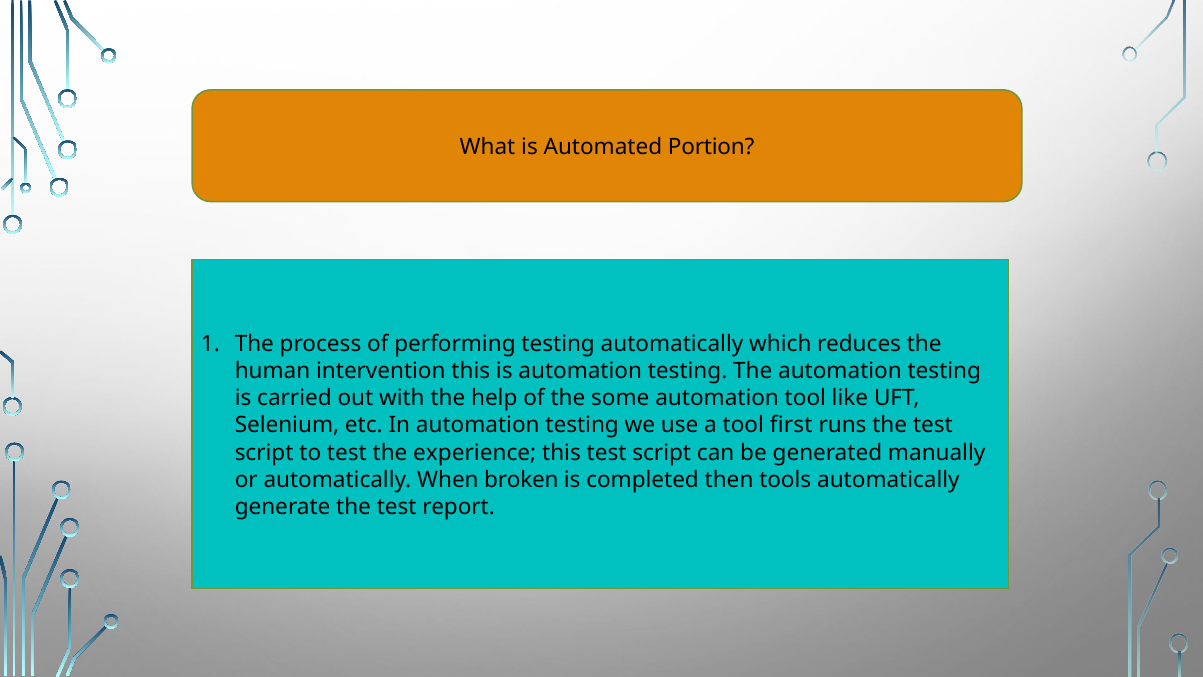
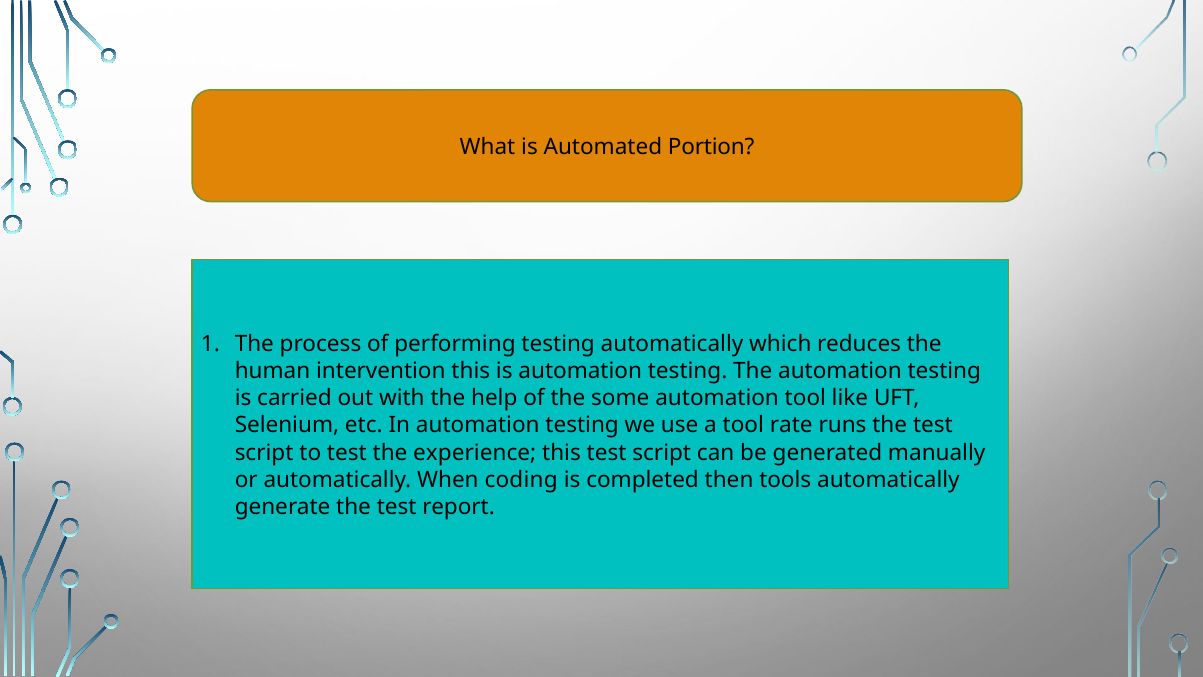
first: first -> rate (791, 425)
broken: broken -> coding (521, 479)
